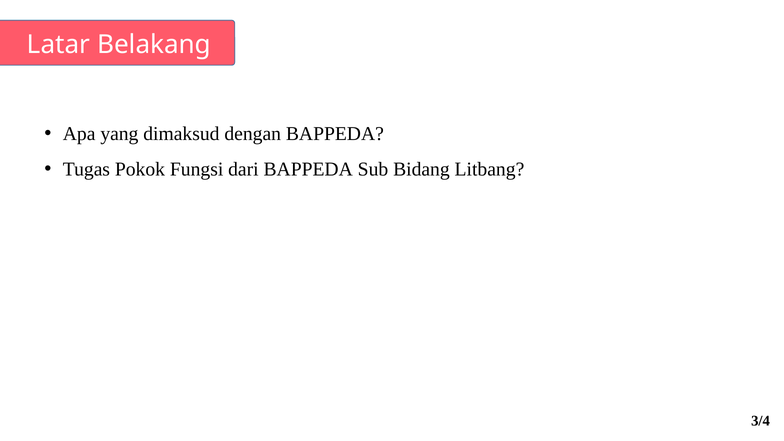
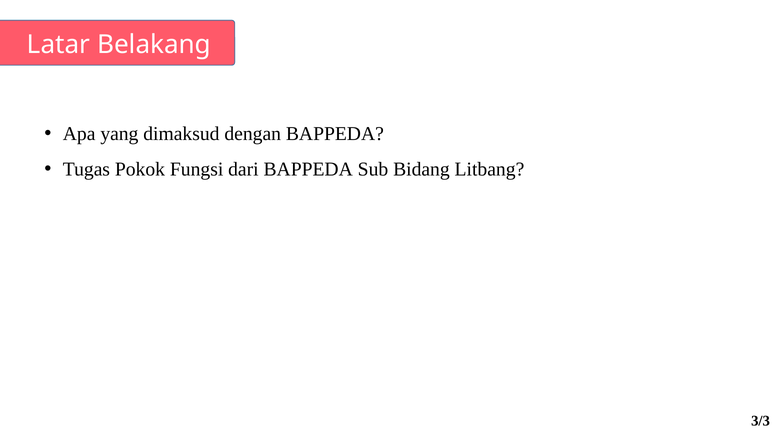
3/4: 3/4 -> 3/3 (760, 421)
